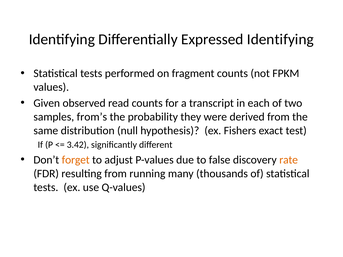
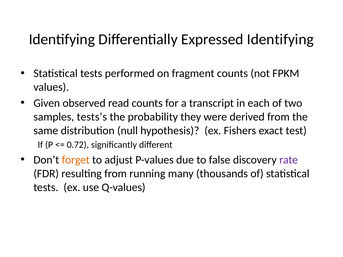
from’s: from’s -> tests’s (92, 117)
3.42: 3.42 -> 0.72 (78, 145)
rate colour: orange -> purple (289, 160)
